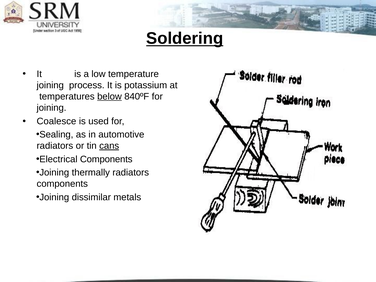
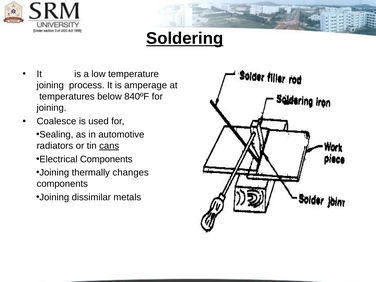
potassium: potassium -> amperage (146, 85)
below underline: present -> none (109, 97)
thermally radiators: radiators -> changes (131, 173)
